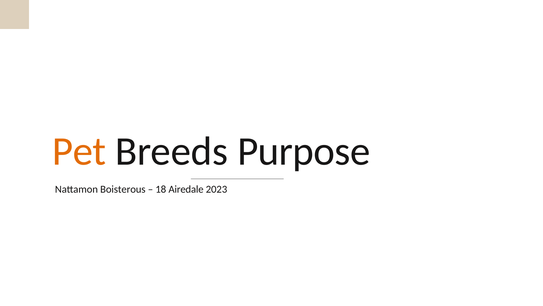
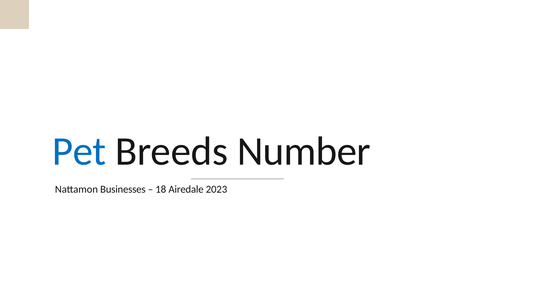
Pet colour: orange -> blue (79, 151)
Purpose: Purpose -> Number (304, 151)
Boisterous: Boisterous -> Businesses (123, 189)
